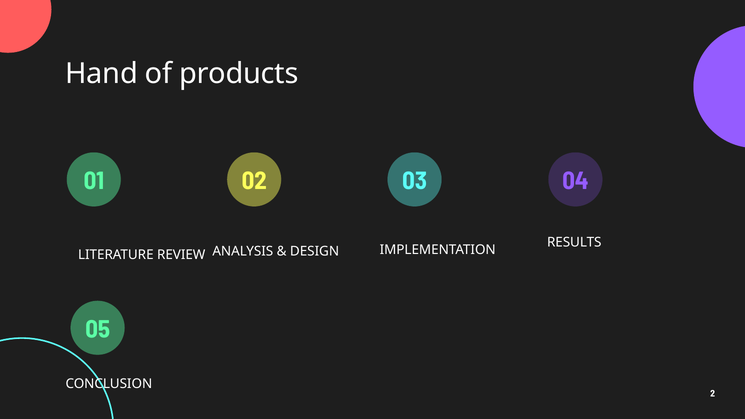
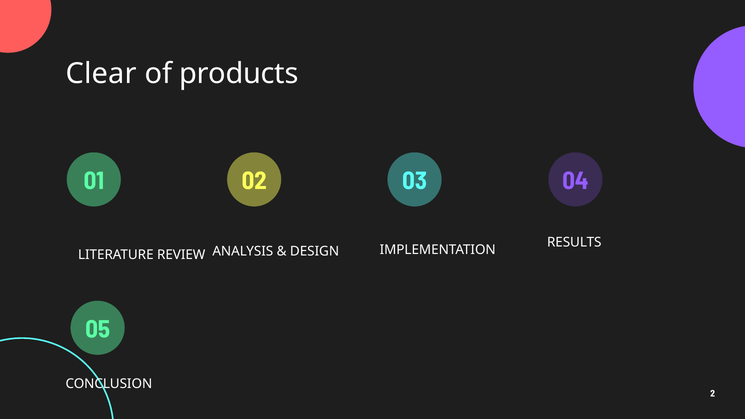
Hand: Hand -> Clear (101, 74)
